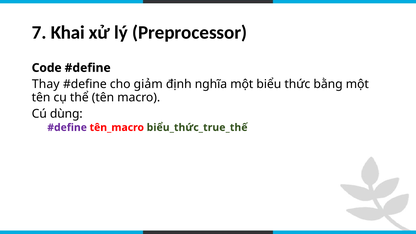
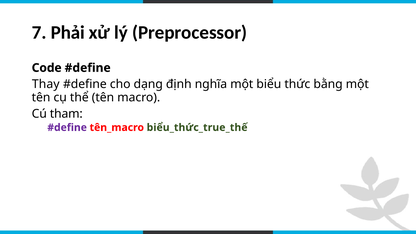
Khai: Khai -> Phải (68, 32)
giảm: giảm -> dạng (148, 84)
dùng: dùng -> tham (66, 114)
